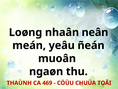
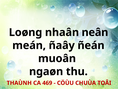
yeâu: yeâu -> ñaây (62, 45)
